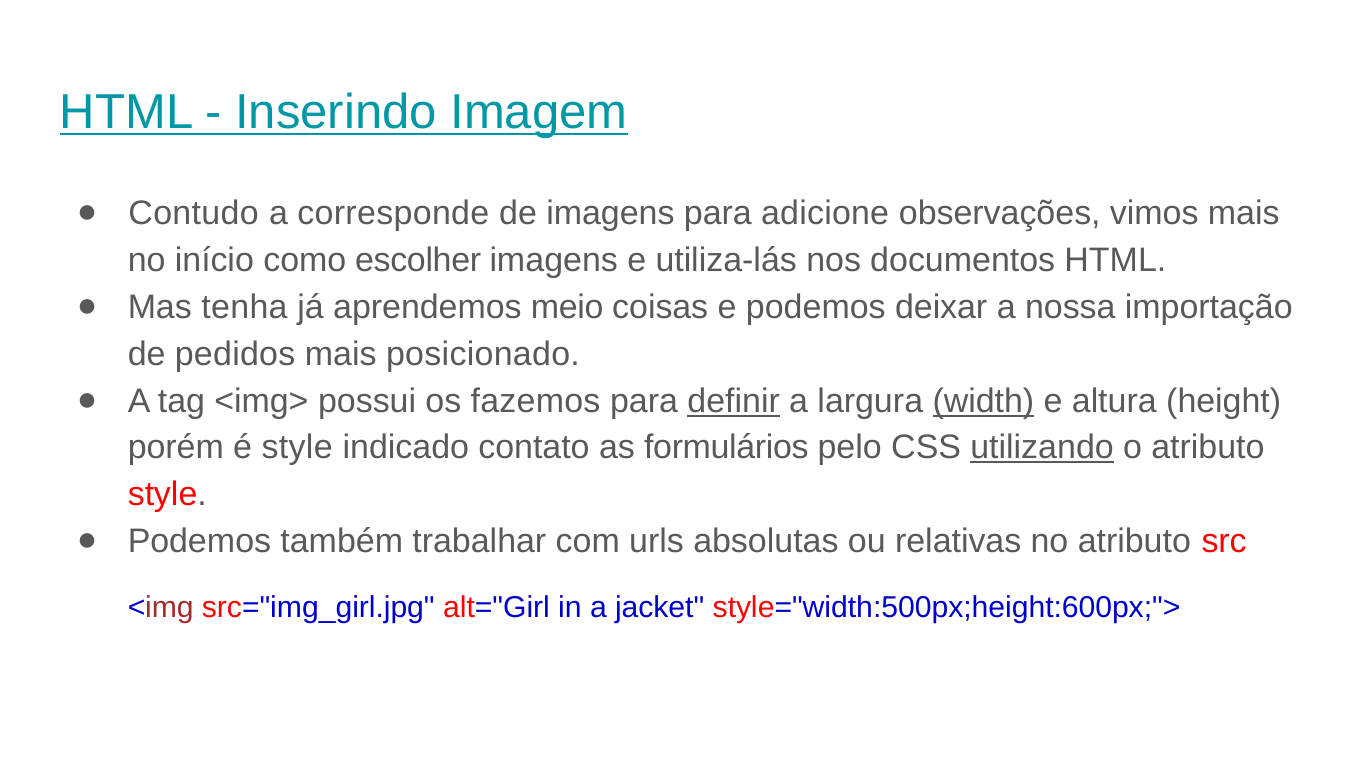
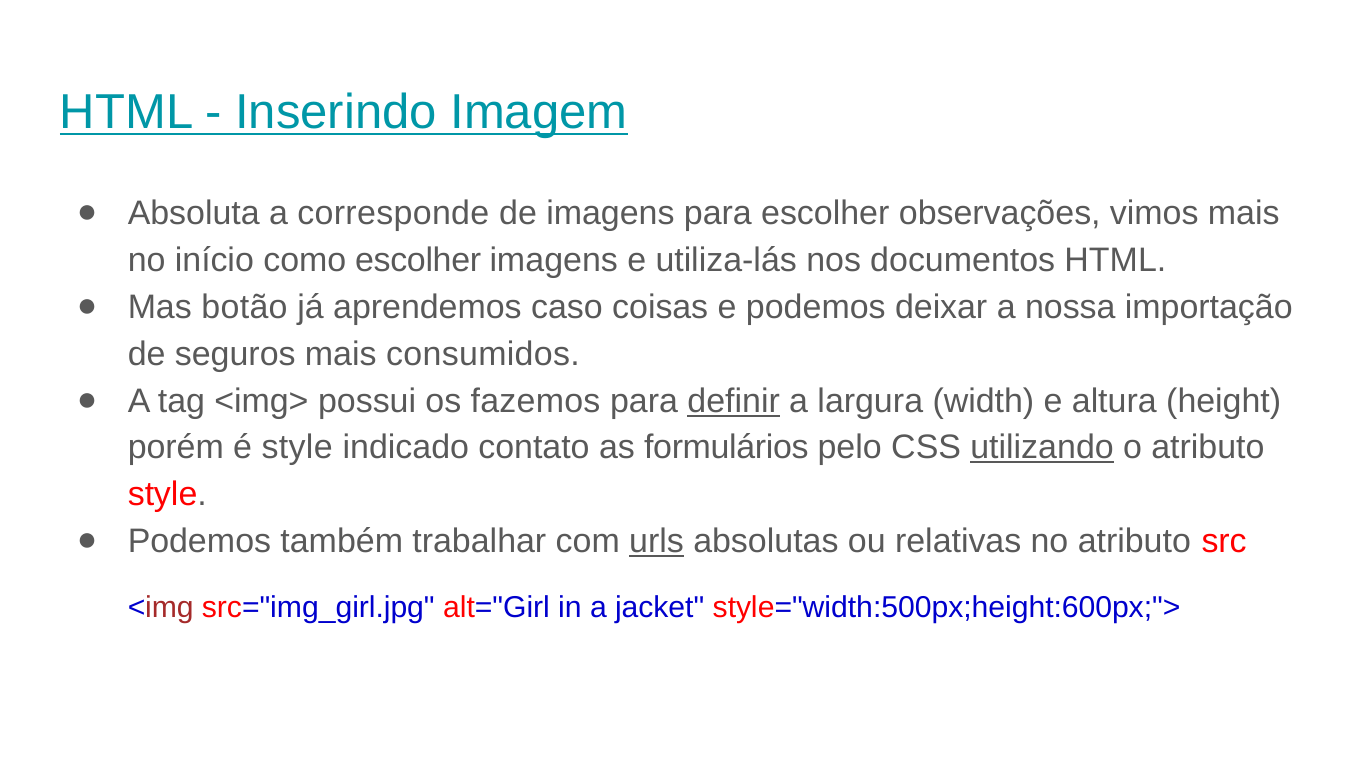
Contudo: Contudo -> Absoluta (194, 214)
para adicione: adicione -> escolher (825, 214)
tenha: tenha -> botão (244, 307)
meio: meio -> caso (567, 307)
pedidos: pedidos -> seguros (235, 354)
posicionado: posicionado -> consumidos (483, 354)
width underline: present -> none (983, 401)
urls underline: none -> present (657, 541)
